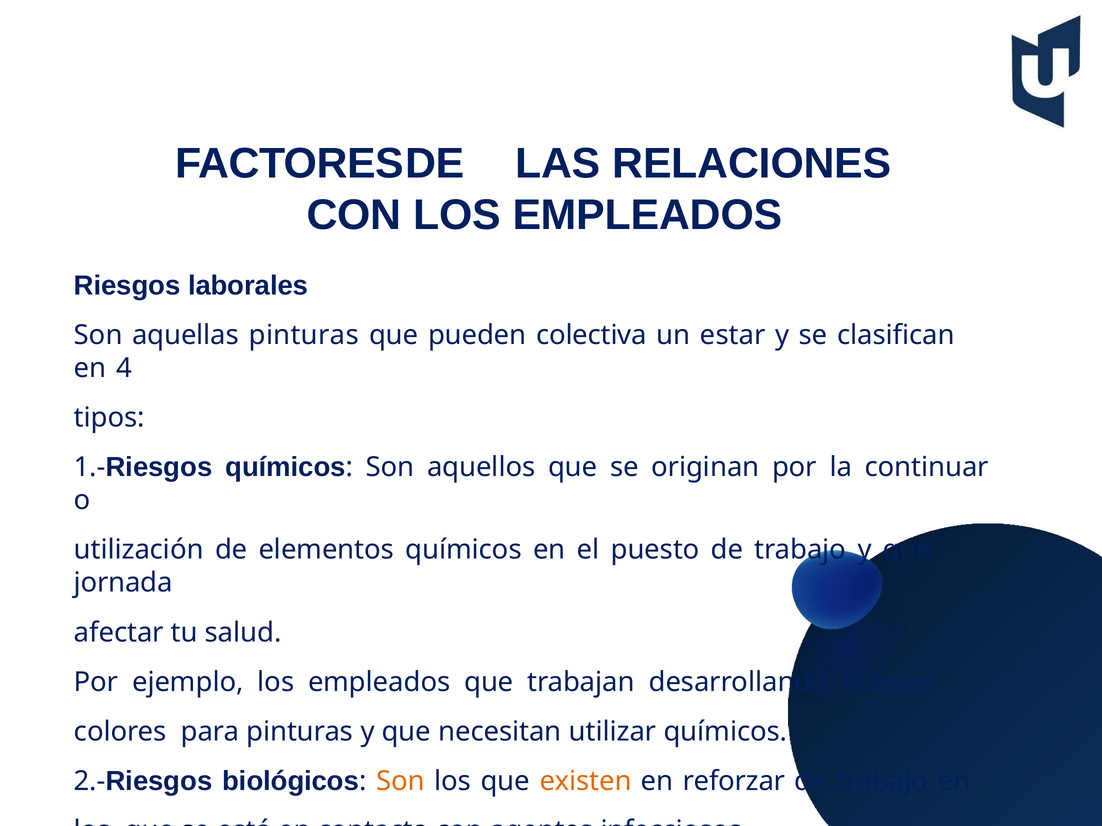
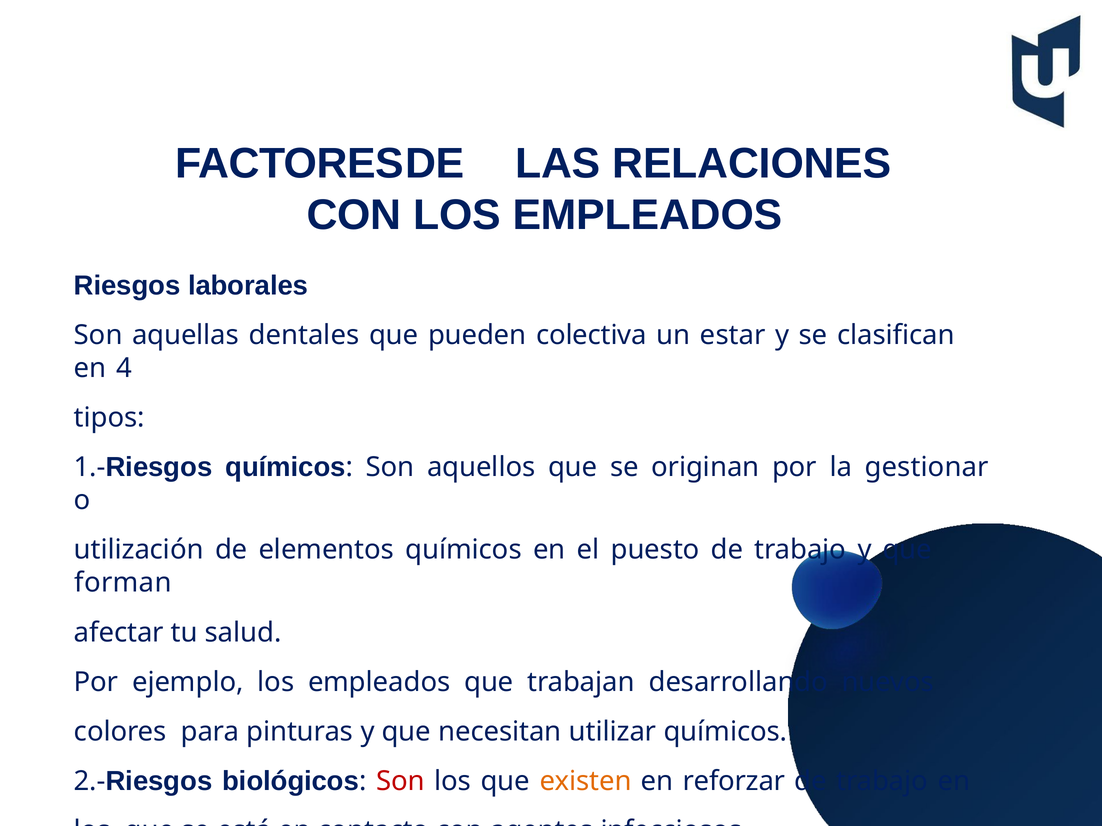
aquellas pinturas: pinturas -> dentales (304, 335)
continuar: continuar -> gestionar (927, 468)
jornada: jornada -> forman (123, 583)
Son colour: orange -> red (401, 782)
